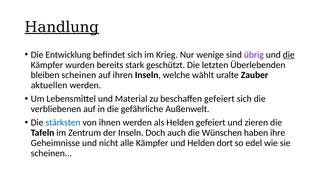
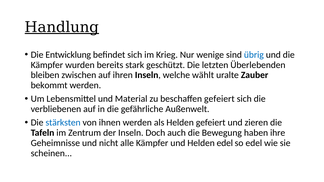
übrig colour: purple -> blue (254, 55)
die underline: present -> none (289, 55)
bleiben scheinen: scheinen -> zwischen (79, 75)
aktuellen: aktuellen -> bekommt (49, 85)
Wünschen: Wünschen -> Bewegung (222, 133)
Helden dort: dort -> edel (225, 143)
